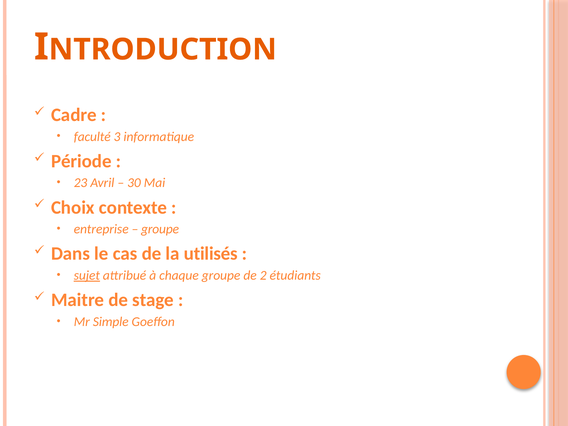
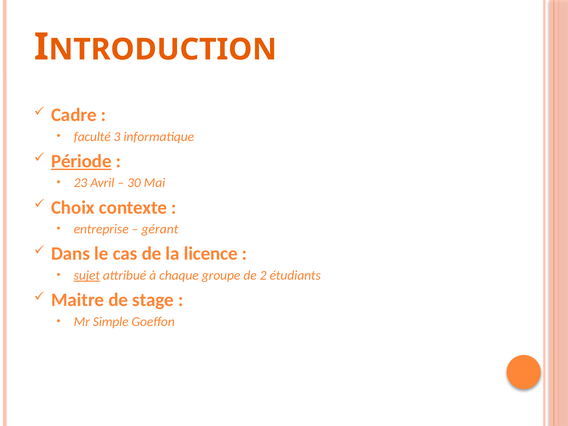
Période underline: none -> present (81, 161)
groupe: groupe -> gérant (160, 229)
utilisés: utilisés -> licence (211, 254)
